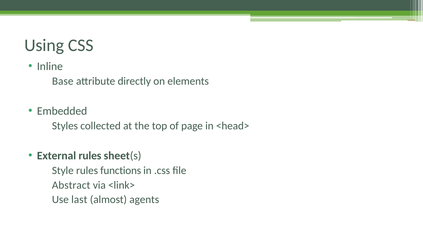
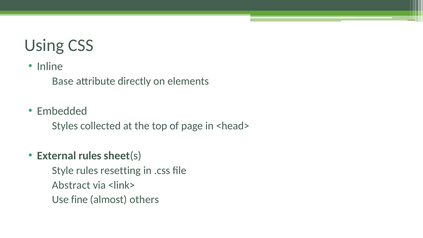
functions: functions -> resetting (121, 171)
last: last -> fine (79, 200)
agents: agents -> others (144, 200)
